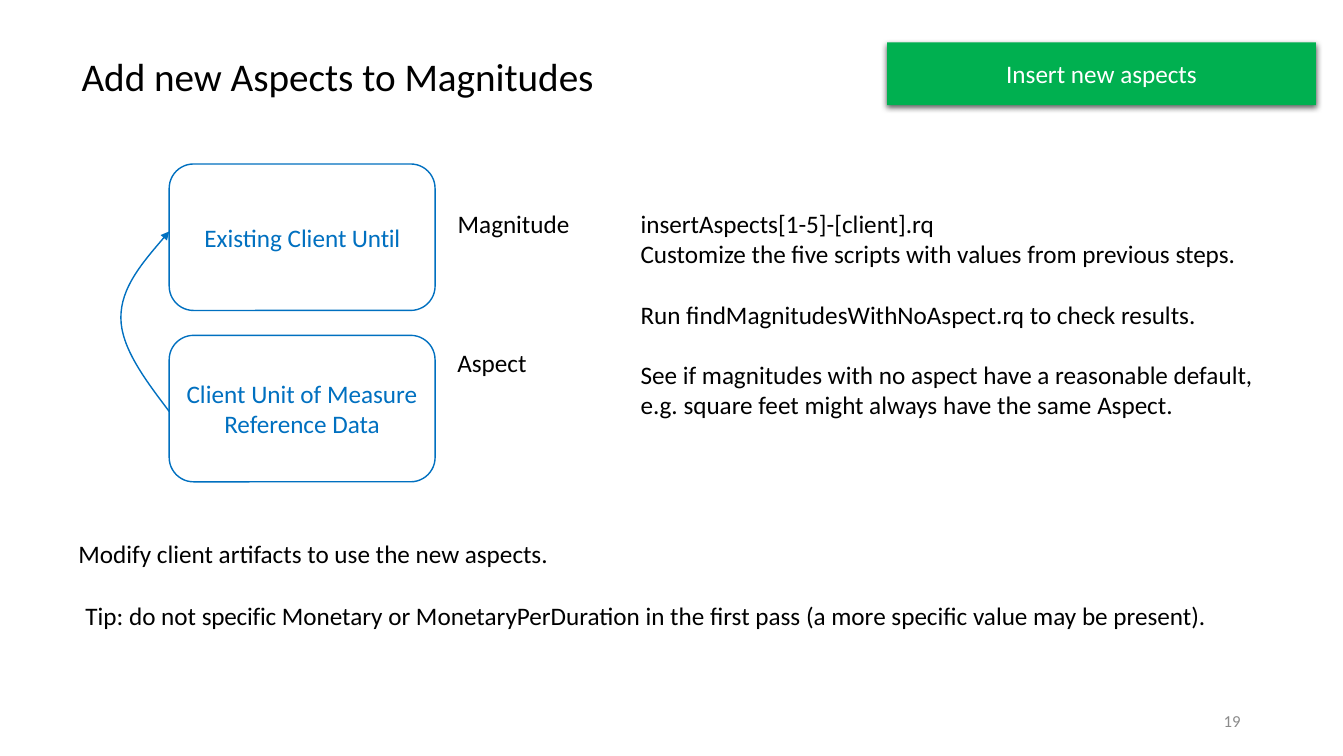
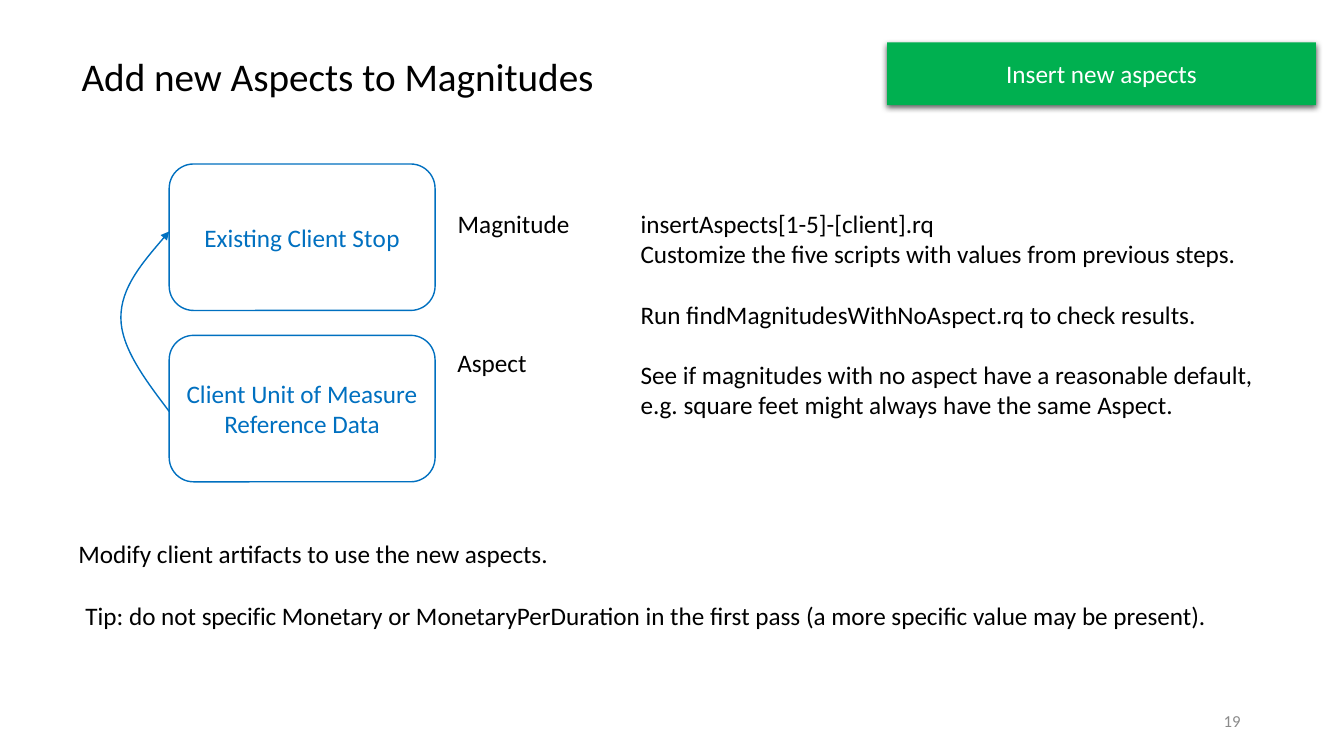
Until: Until -> Stop (376, 239)
